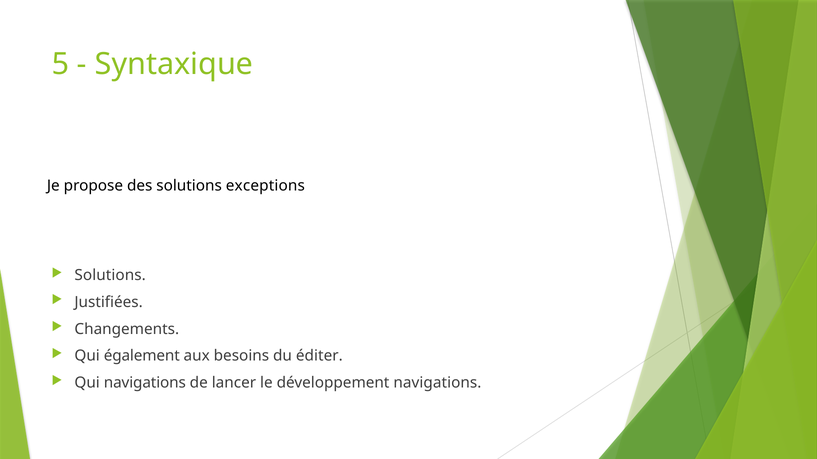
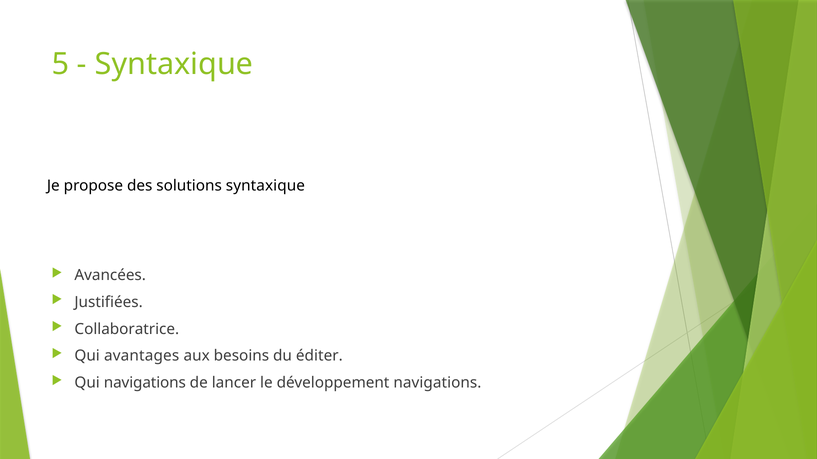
solutions exceptions: exceptions -> syntaxique (265, 186)
Solutions: Solutions -> Avancées (110, 276)
Changements: Changements -> Collaboratrice (127, 329)
également: également -> avantages (142, 356)
